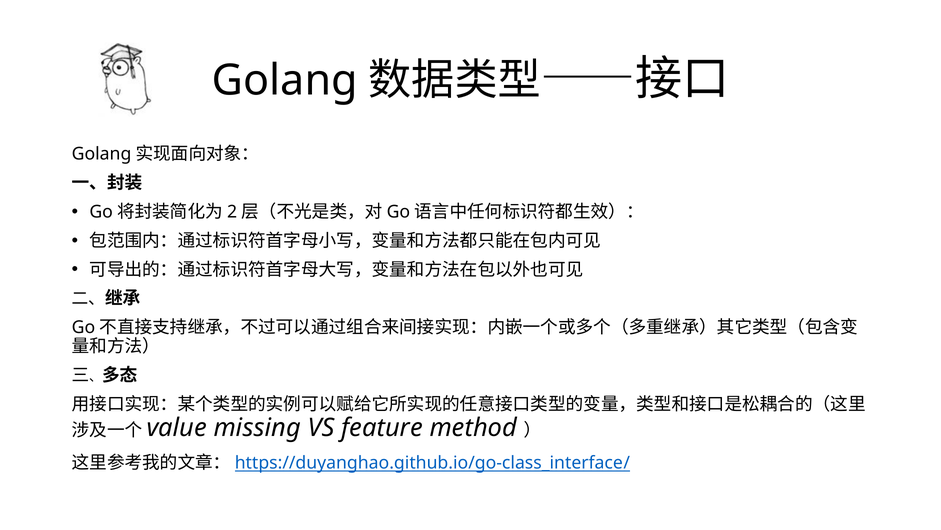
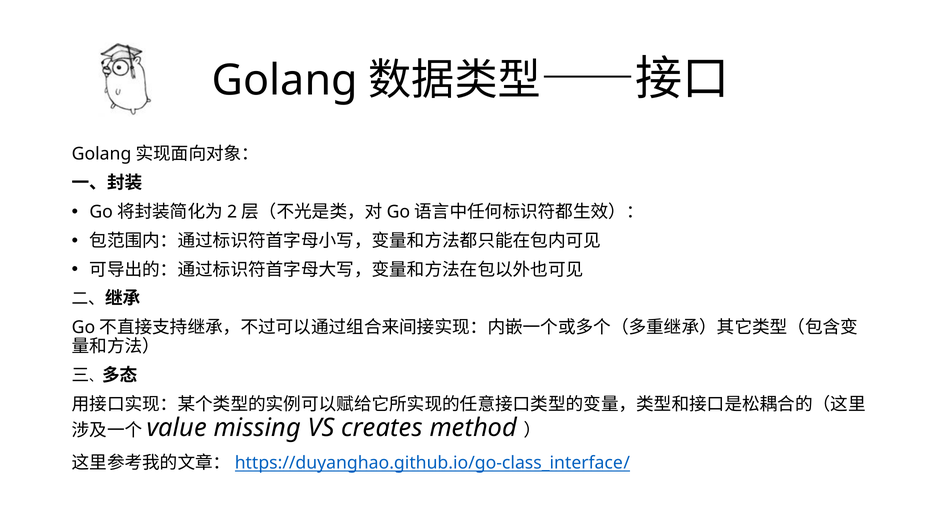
feature: feature -> creates (382, 427)
